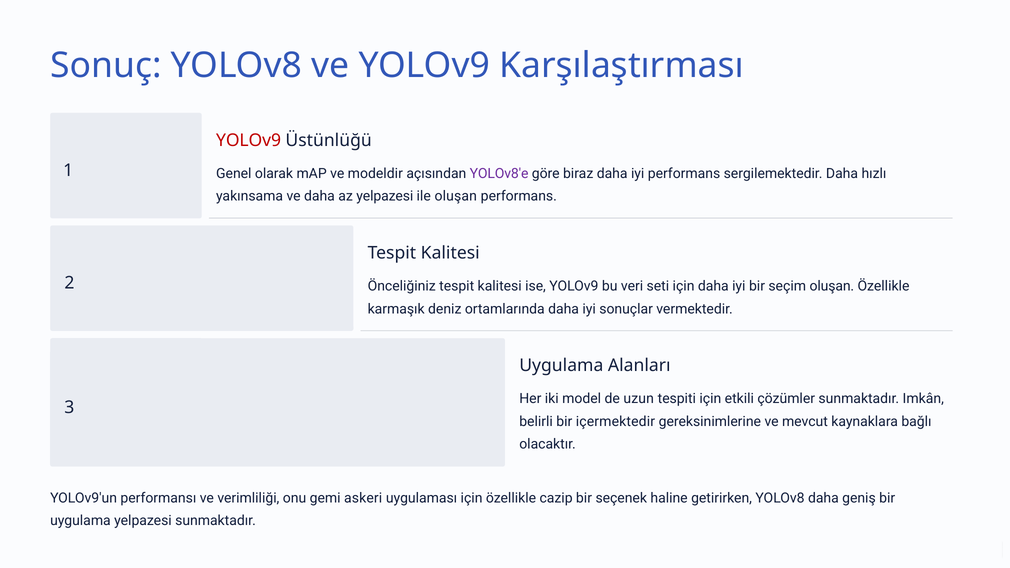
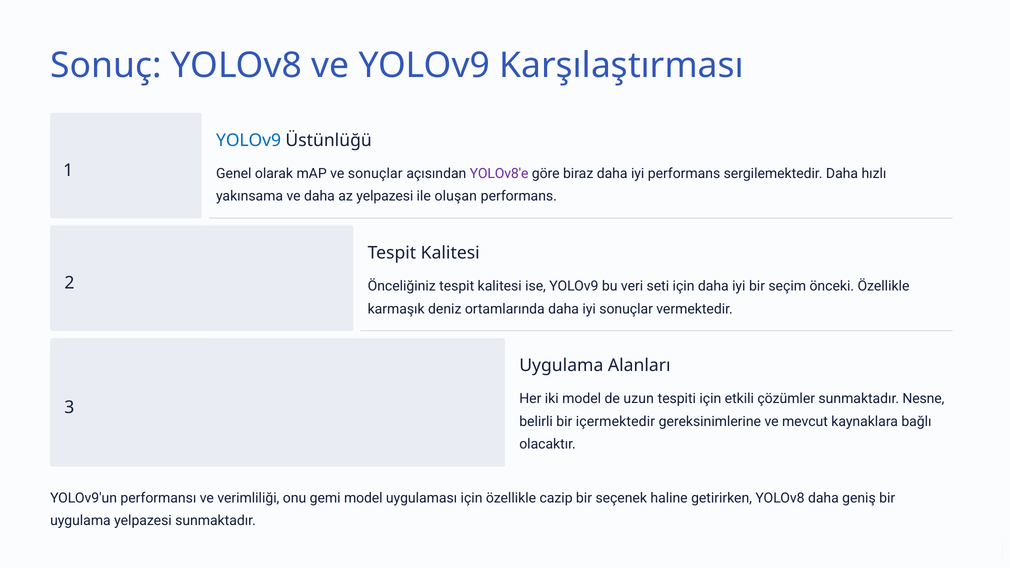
YOLOv9 colour: red -> blue (249, 140)
ve modeldir: modeldir -> sonuçlar (375, 174)
seçim oluşan: oluşan -> önceki (832, 286)
Imkân: Imkân -> Nesne (923, 399)
gemi askeri: askeri -> model (363, 498)
